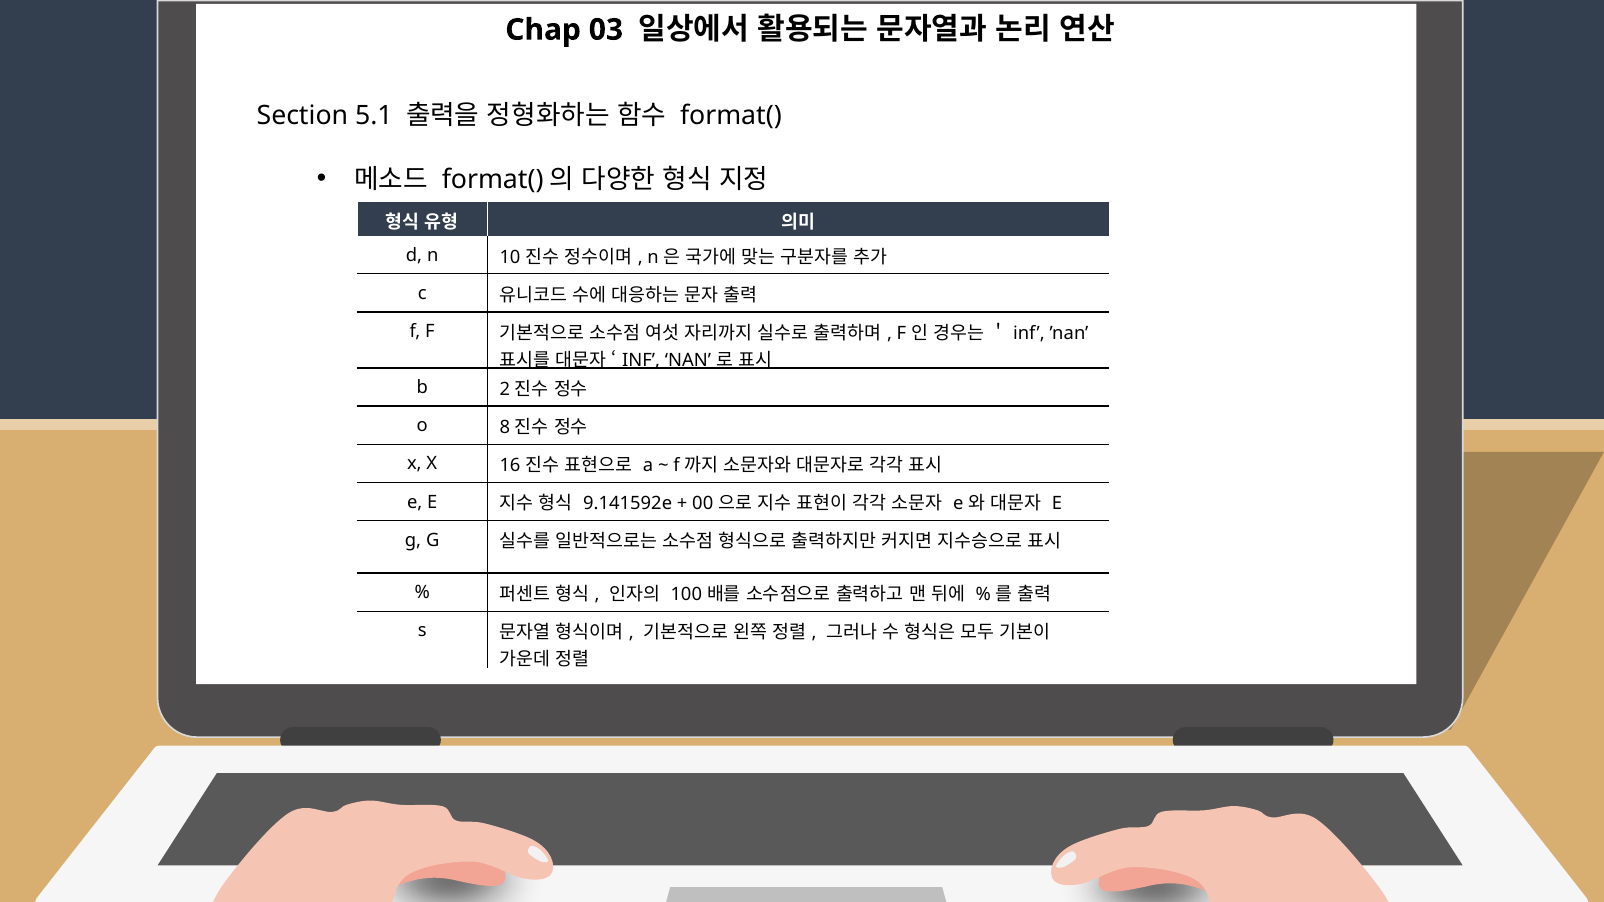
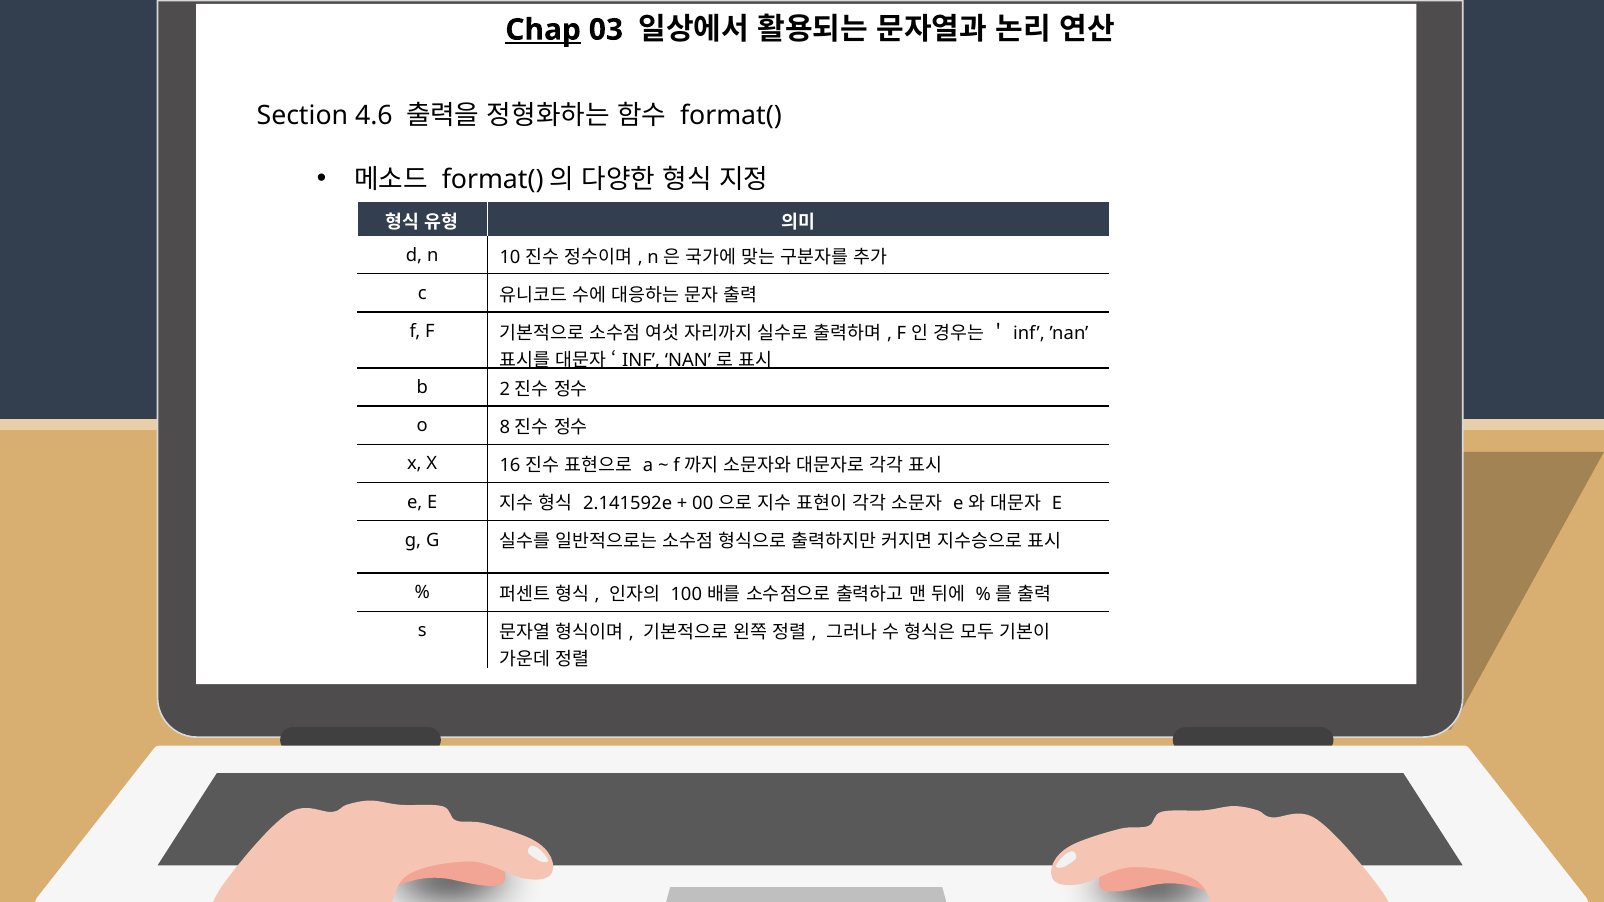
Chap underline: none -> present (543, 30)
5.1: 5.1 -> 4.6 (374, 116)
9.141592e: 9.141592e -> 2.141592e (628, 504)
